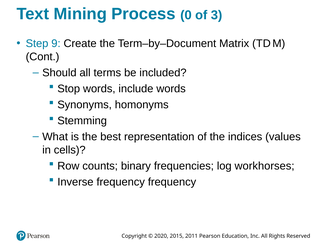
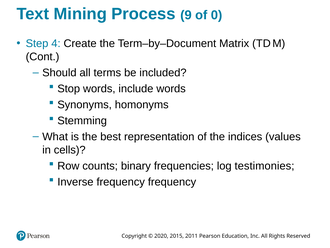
0: 0 -> 9 (186, 15)
3: 3 -> 0 (217, 15)
9: 9 -> 4 (56, 43)
workhorses: workhorses -> testimonies (264, 166)
